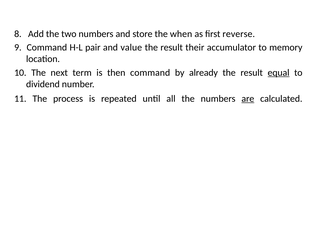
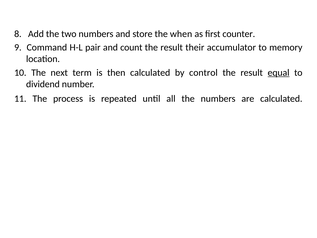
reverse: reverse -> counter (239, 34)
value: value -> count (131, 47)
then command: command -> calculated (150, 73)
already: already -> control (203, 73)
are underline: present -> none (248, 99)
